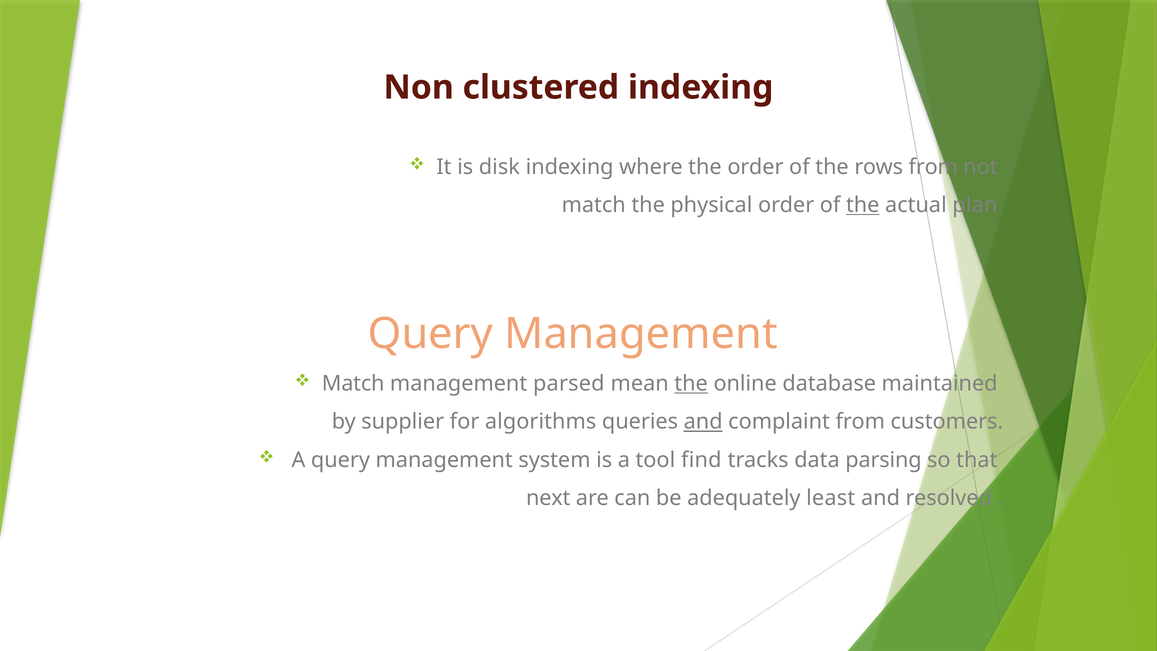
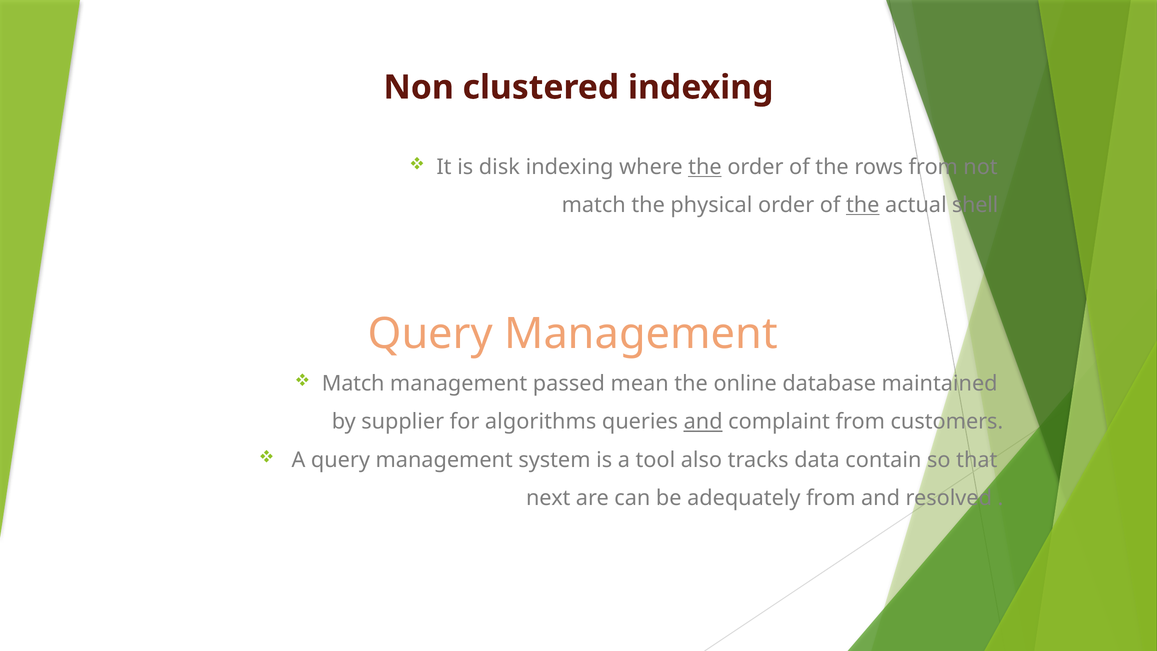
the underline: none -> present (705, 167)
plan: plan -> shell (975, 205)
parsed: parsed -> passed (569, 384)
the underline: present -> none (691, 384)
find: find -> also (701, 460)
parsing: parsing -> contain (883, 460)
adequately least: least -> from (831, 498)
